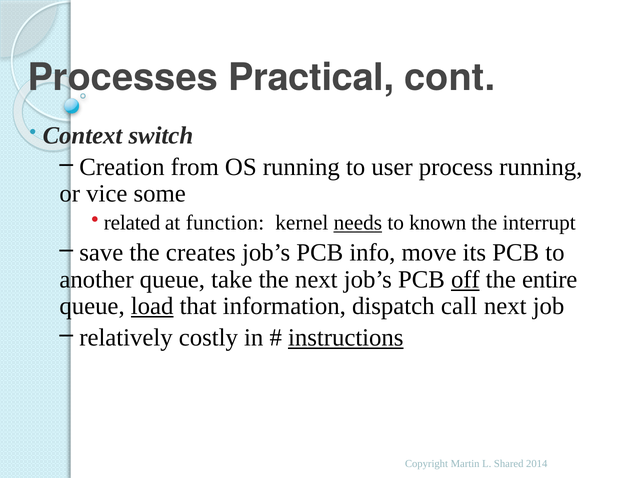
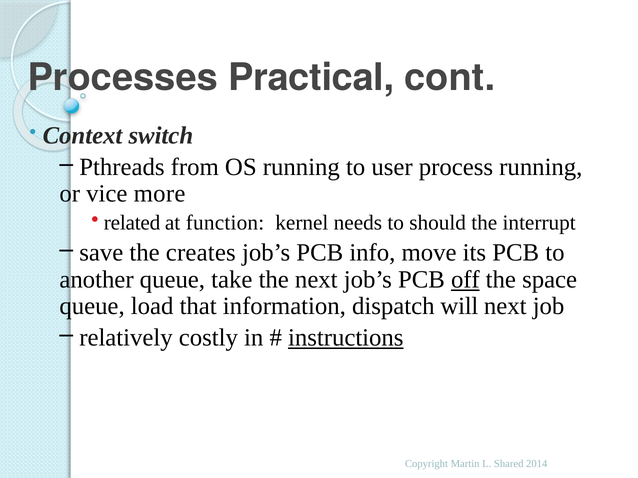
Creation: Creation -> Pthreads (122, 167)
some: some -> more (160, 194)
needs underline: present -> none (358, 223)
known: known -> should (438, 223)
entire: entire -> space (550, 280)
load underline: present -> none (152, 306)
call: call -> will (459, 306)
